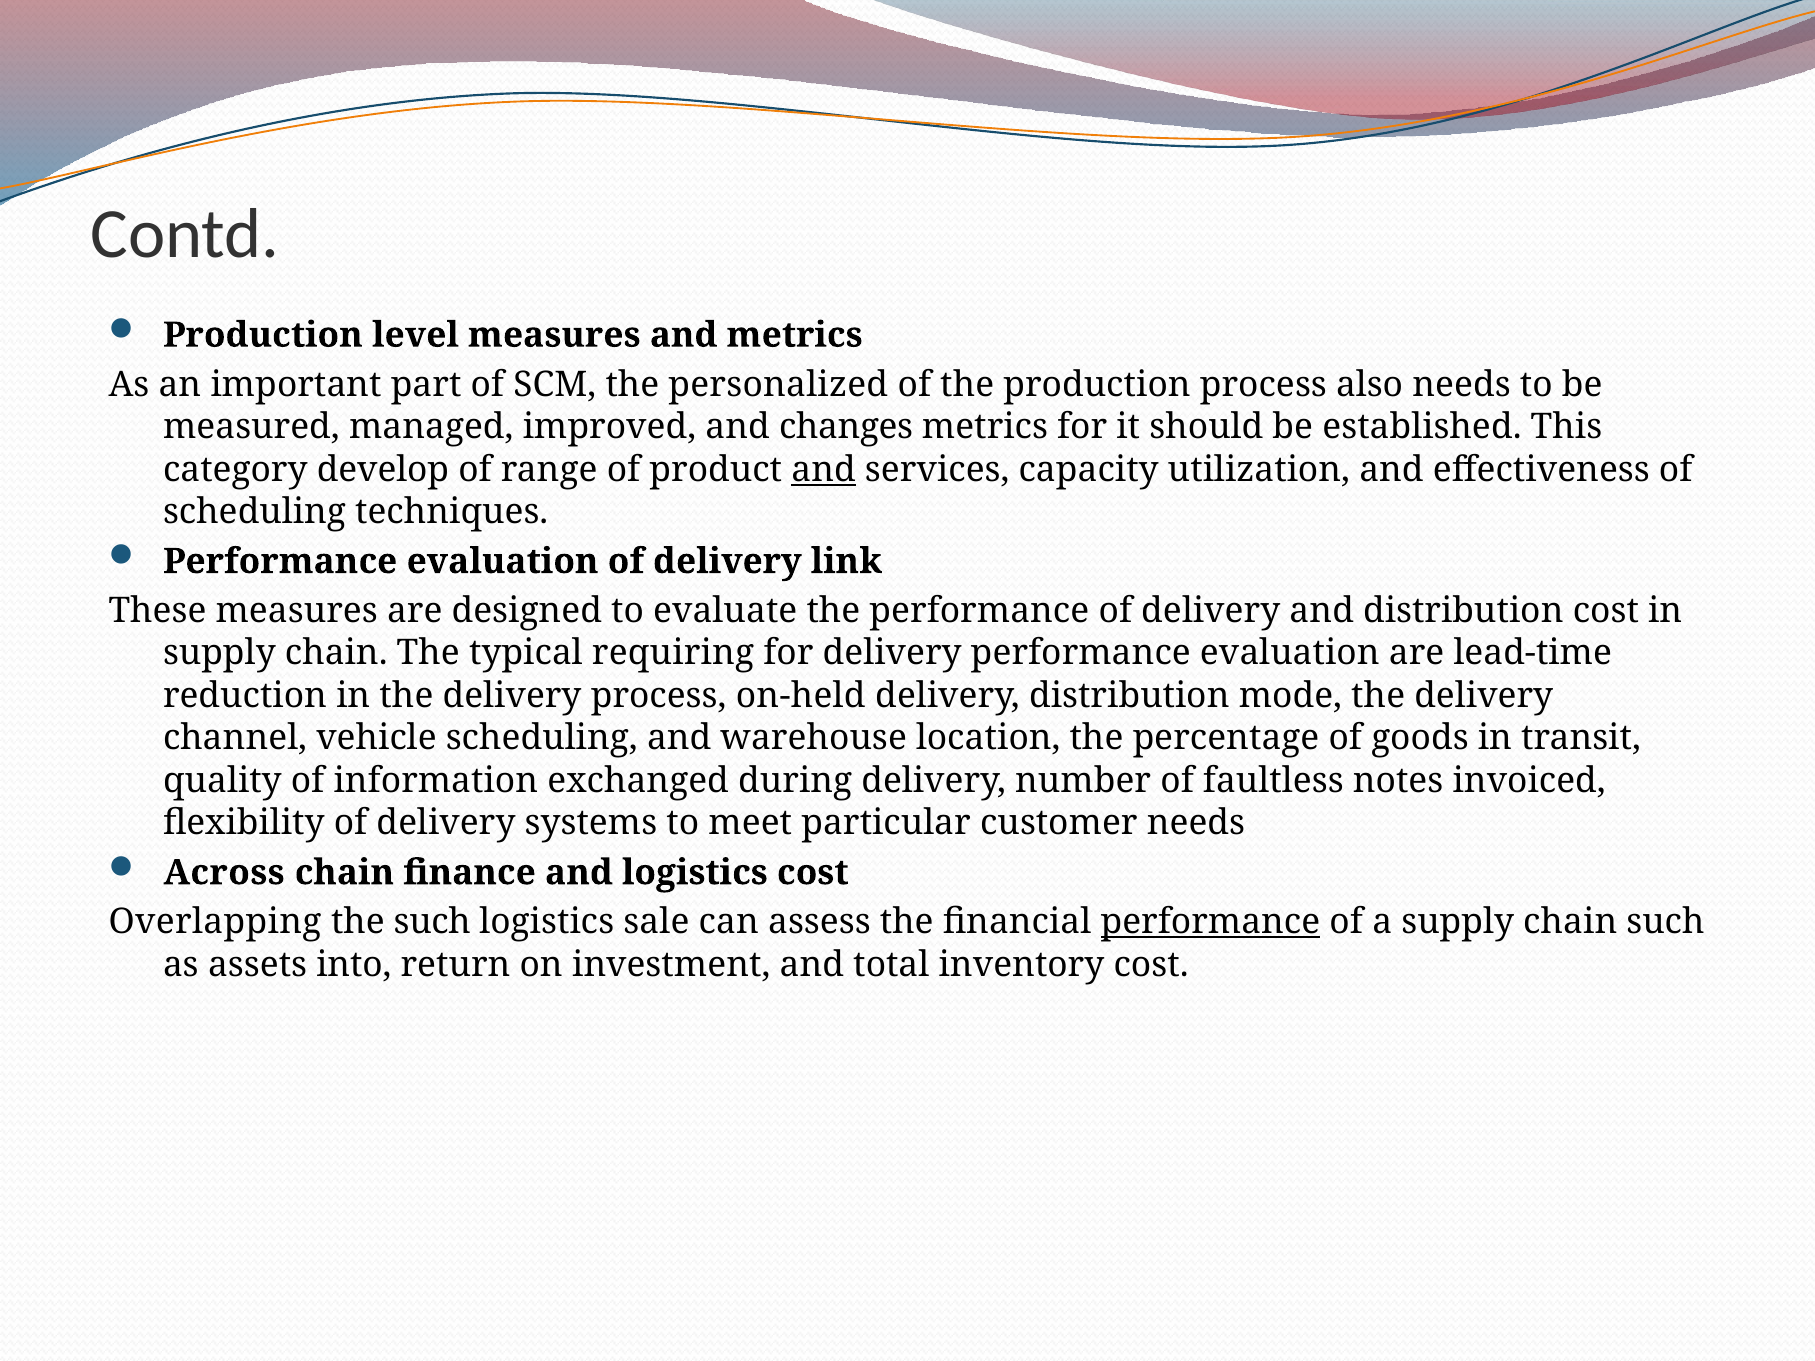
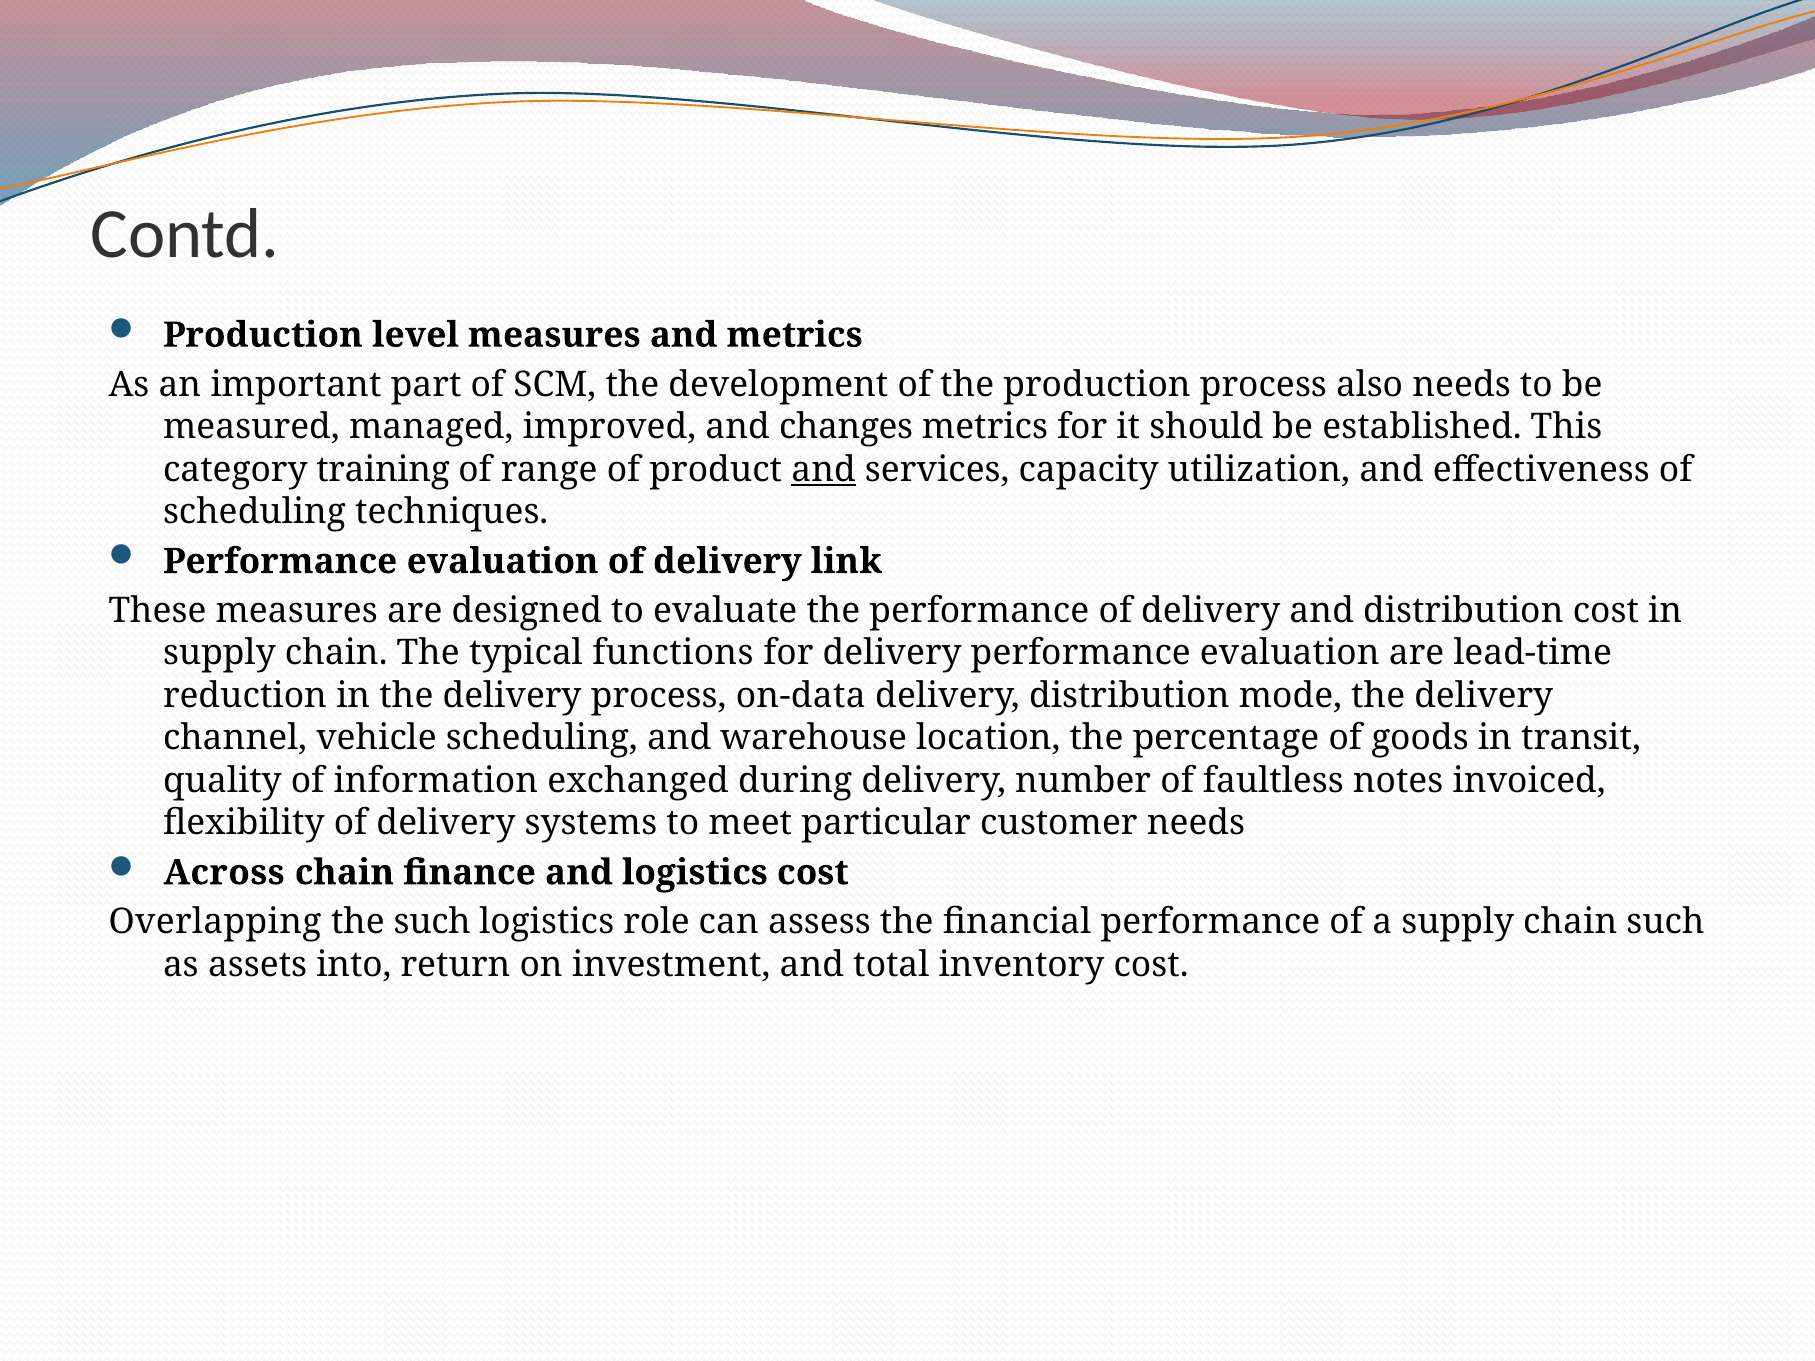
personalized: personalized -> development (778, 385)
develop: develop -> training (383, 470)
requiring: requiring -> functions (673, 653)
on-held: on-held -> on-data (801, 696)
sale: sale -> role (657, 922)
performance underline: present -> none (1210, 922)
